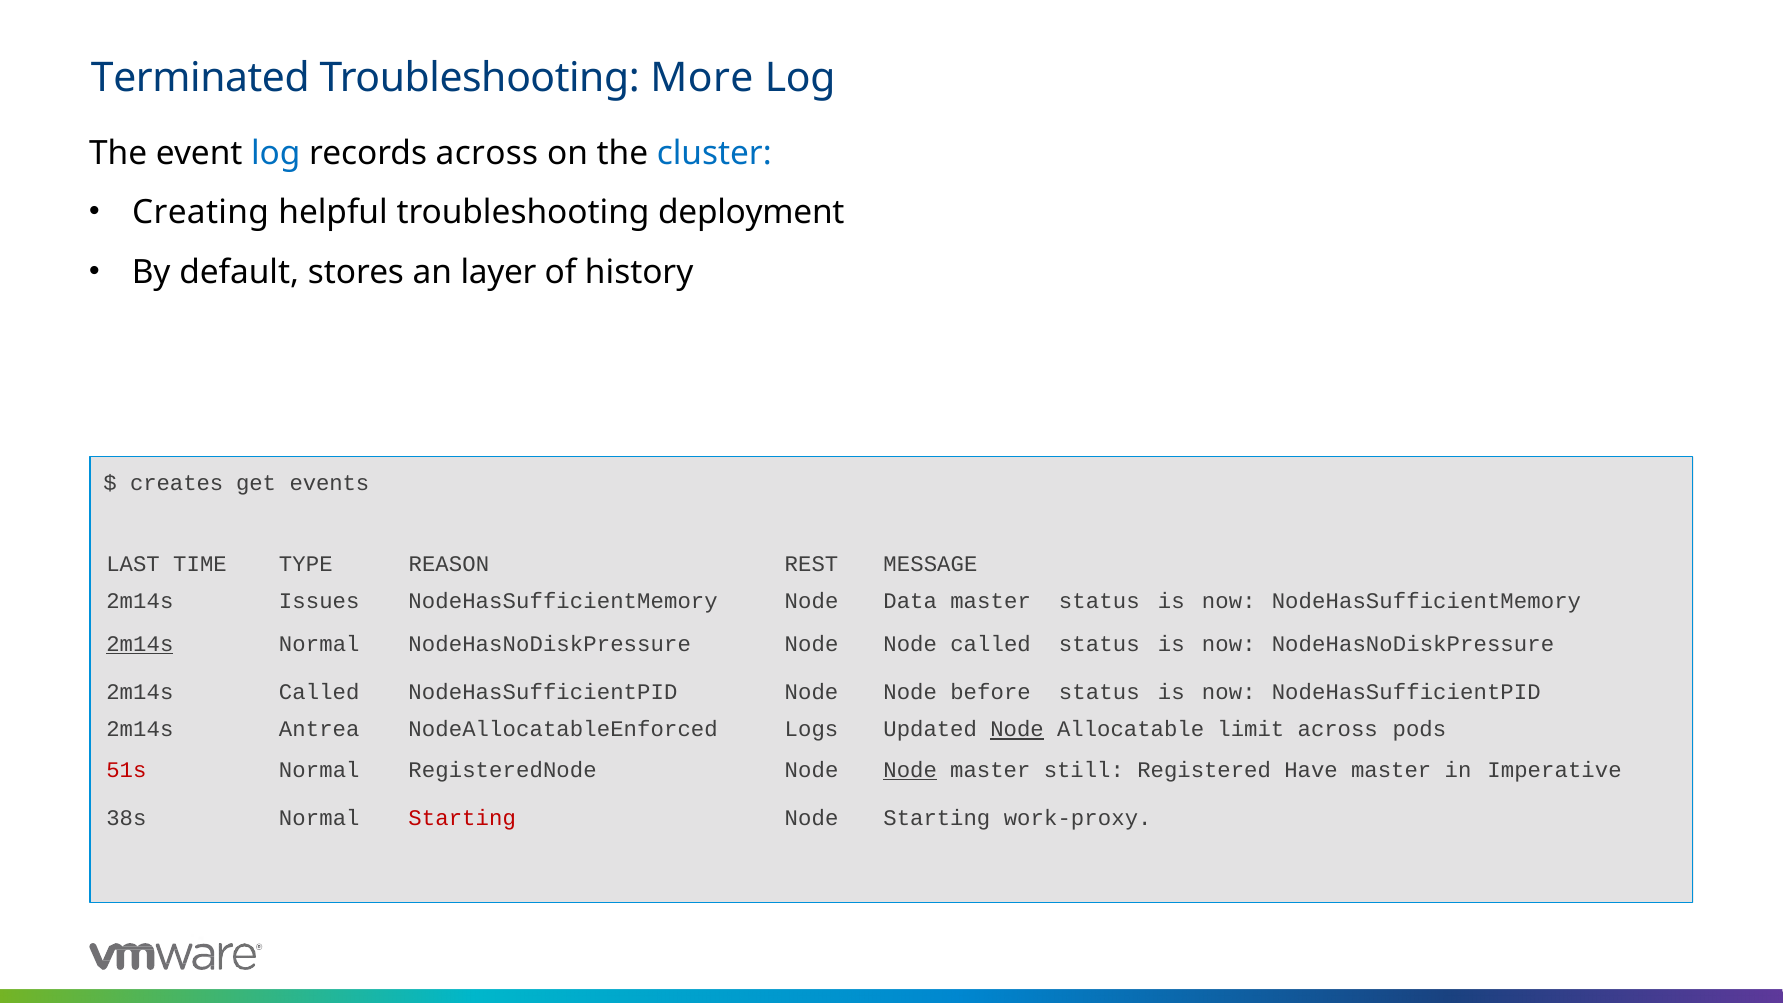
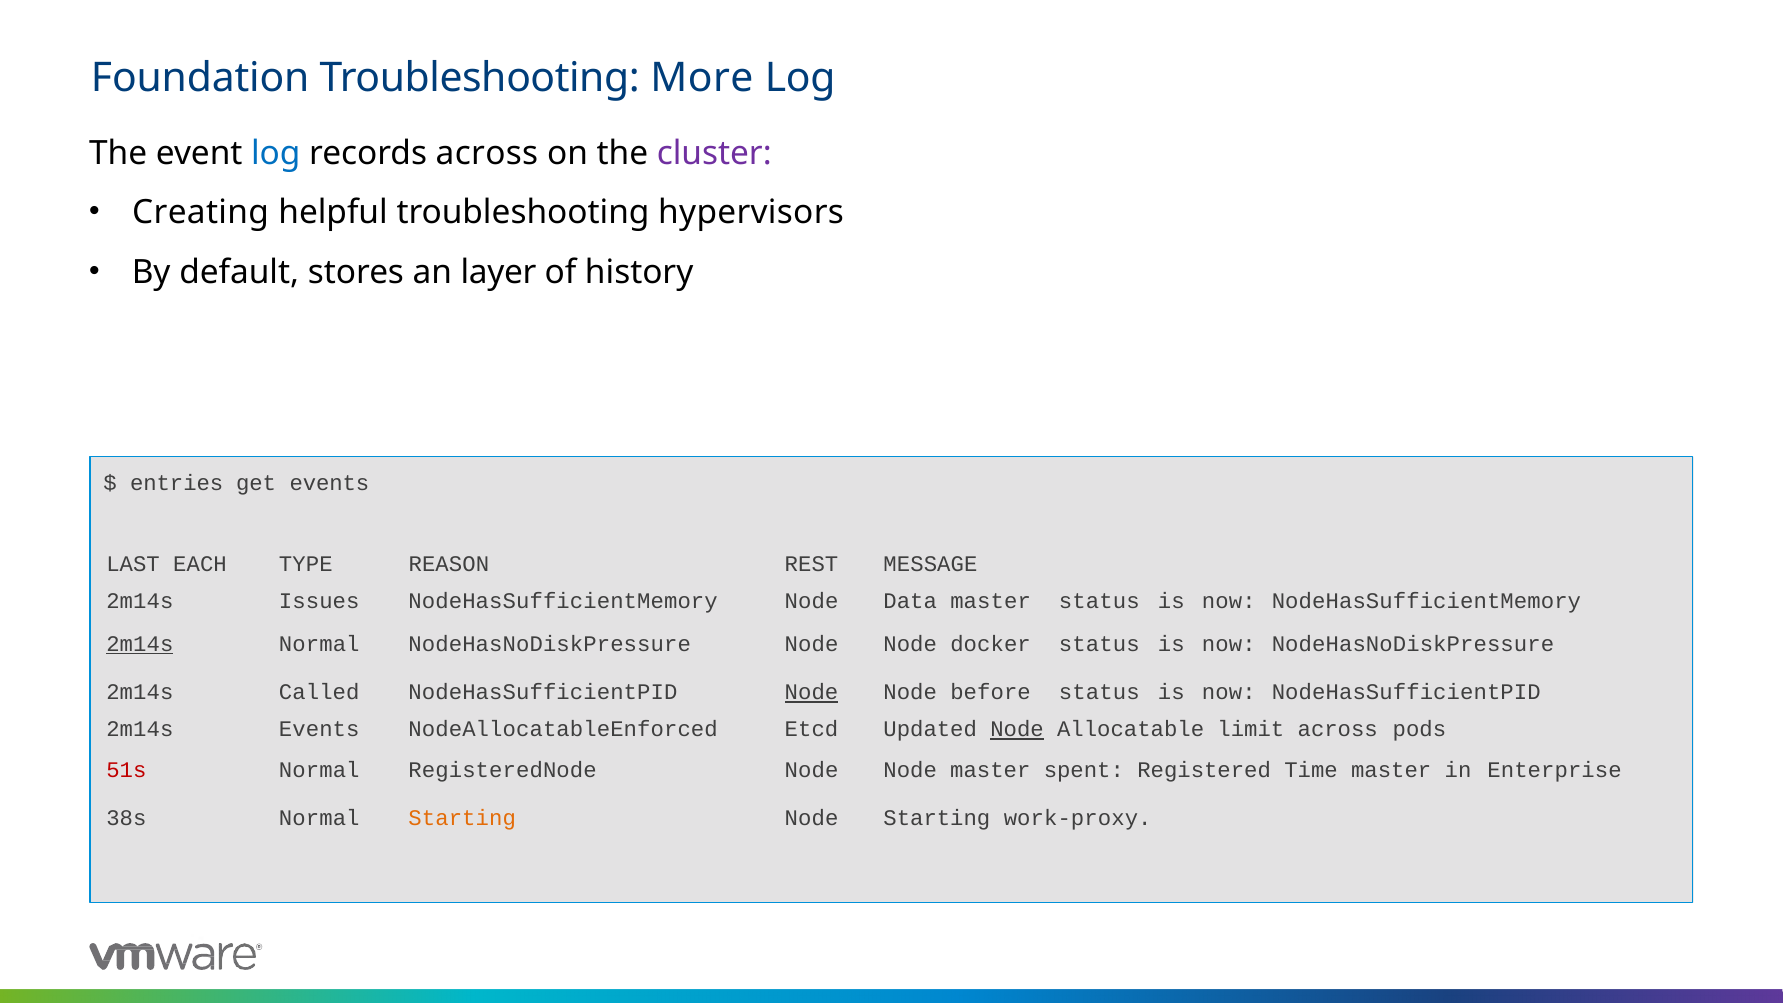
Terminated: Terminated -> Foundation (200, 78)
cluster colour: blue -> purple (714, 153)
deployment: deployment -> hypervisors (751, 213)
creates: creates -> entries (177, 483)
TIME: TIME -> EACH (200, 564)
Node called: called -> docker (991, 644)
Node underline: none -> present (811, 692)
2m14s Antrea: Antrea -> Events (319, 729)
Logs: Logs -> Etcd (811, 729)
Node underline: present -> none (910, 770)
still: still -> spent (1084, 770)
Have: Have -> Time (1311, 770)
Imperative: Imperative -> Enterprise (1555, 770)
Starting colour: red -> orange (462, 818)
